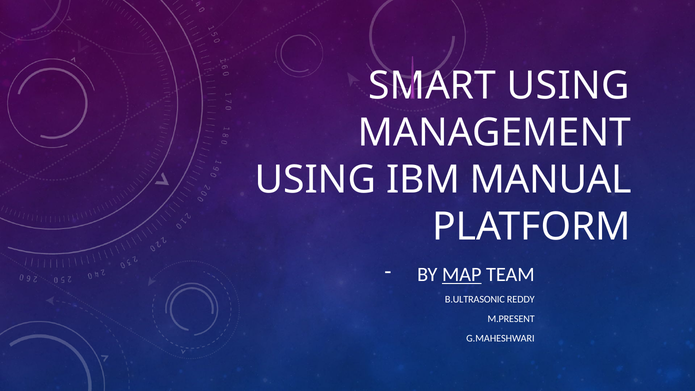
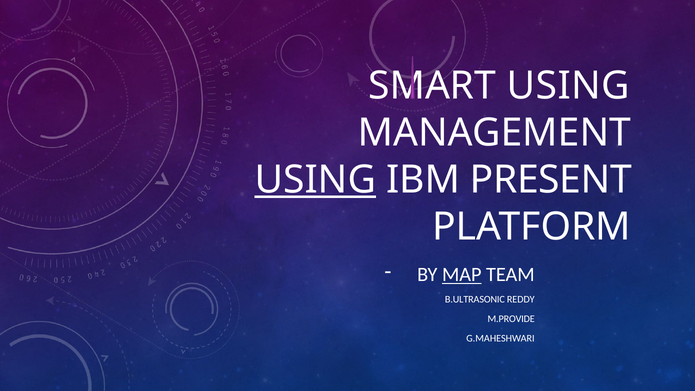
USING underline: none -> present (315, 180)
MANUAL: MANUAL -> PRESENT (551, 180)
M.PRESENT: M.PRESENT -> M.PROVIDE (511, 319)
